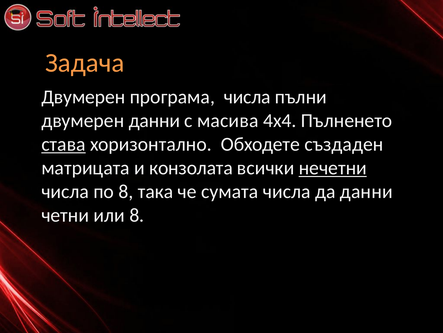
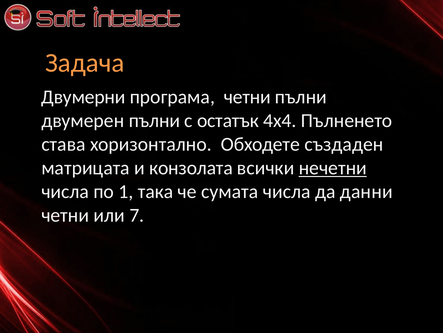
Двумерен: Двумерен -> Двумерни (83, 97)
програма числа: числа -> четни (247, 97)
двумерен данни: данни -> пълни (154, 120)
масива: масива -> остатък (228, 120)
става underline: present -> none (63, 144)
по 8: 8 -> 1 (126, 191)
или 8: 8 -> 7 (137, 215)
